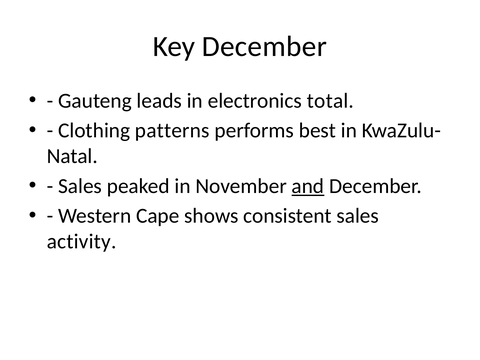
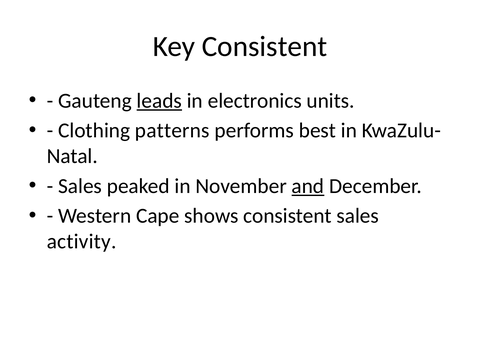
Key December: December -> Consistent (264, 46)
leads underline: none -> present (159, 101)
total: total -> units (331, 101)
